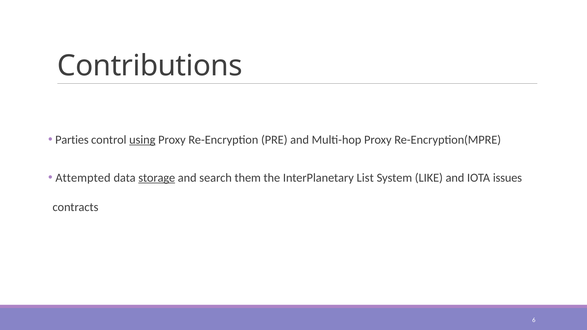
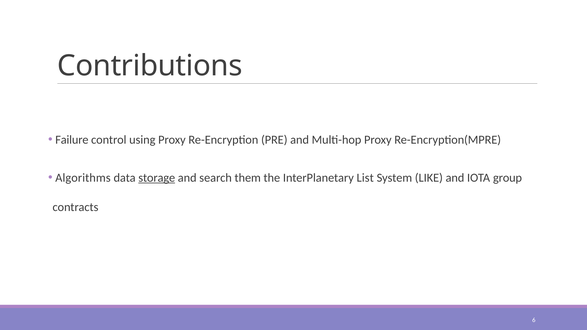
Parties: Parties -> Failure (72, 140)
using underline: present -> none (142, 140)
Attempted: Attempted -> Algorithms (83, 178)
issues: issues -> group (507, 178)
